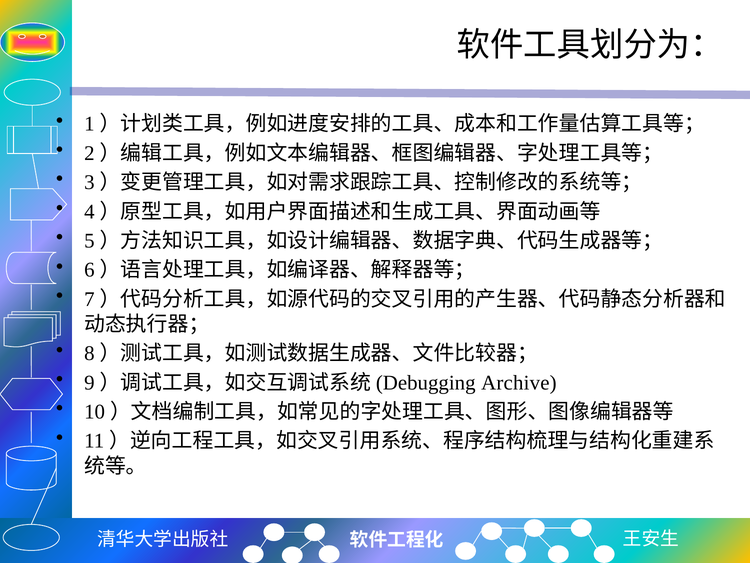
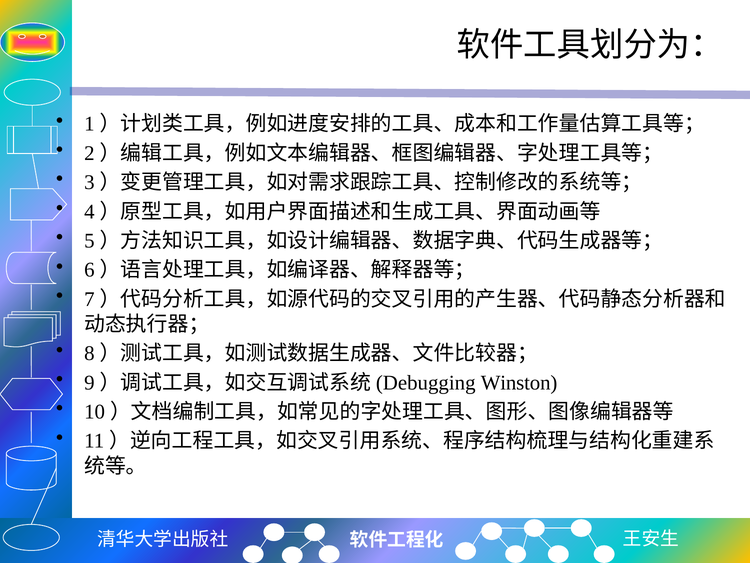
Archive: Archive -> Winston (519, 382)
